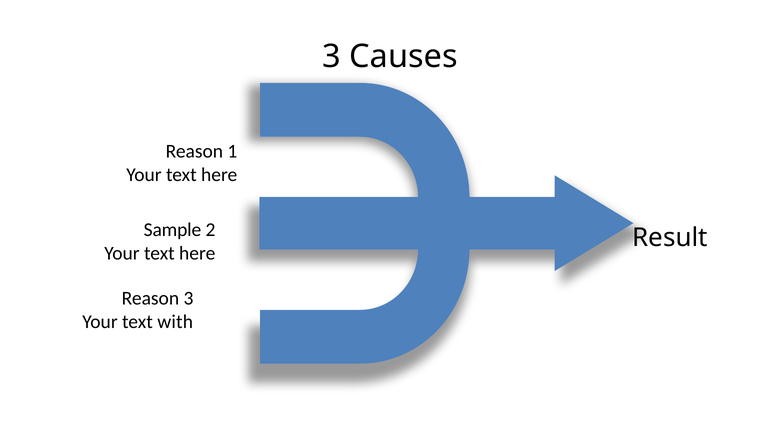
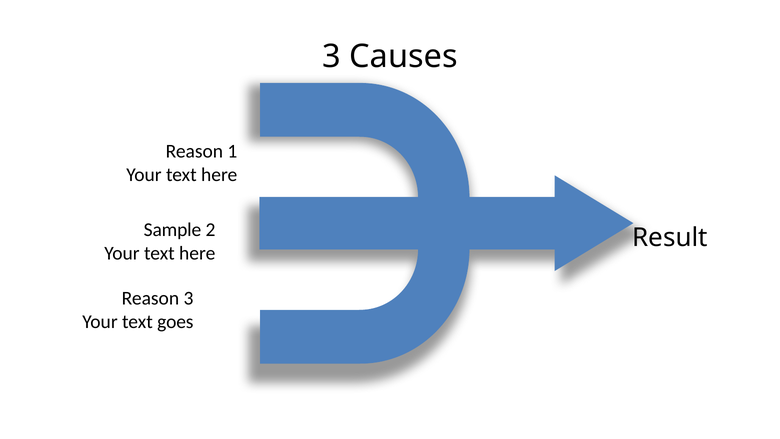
with: with -> goes (175, 322)
